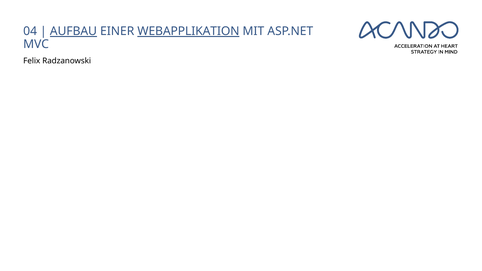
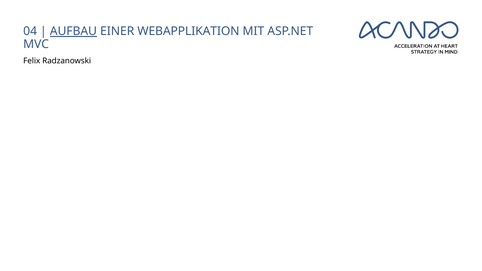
WEBAPPLIKATION underline: present -> none (188, 31)
